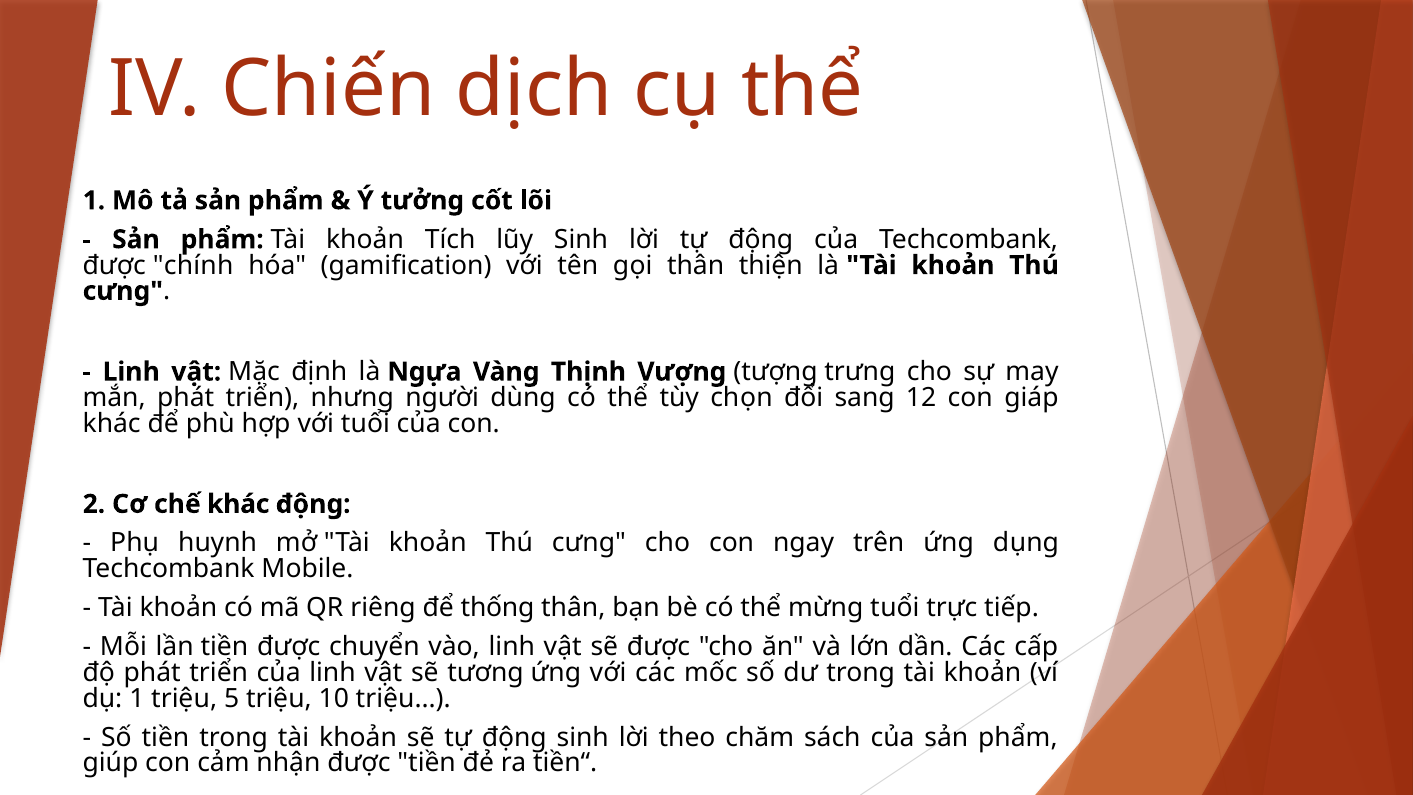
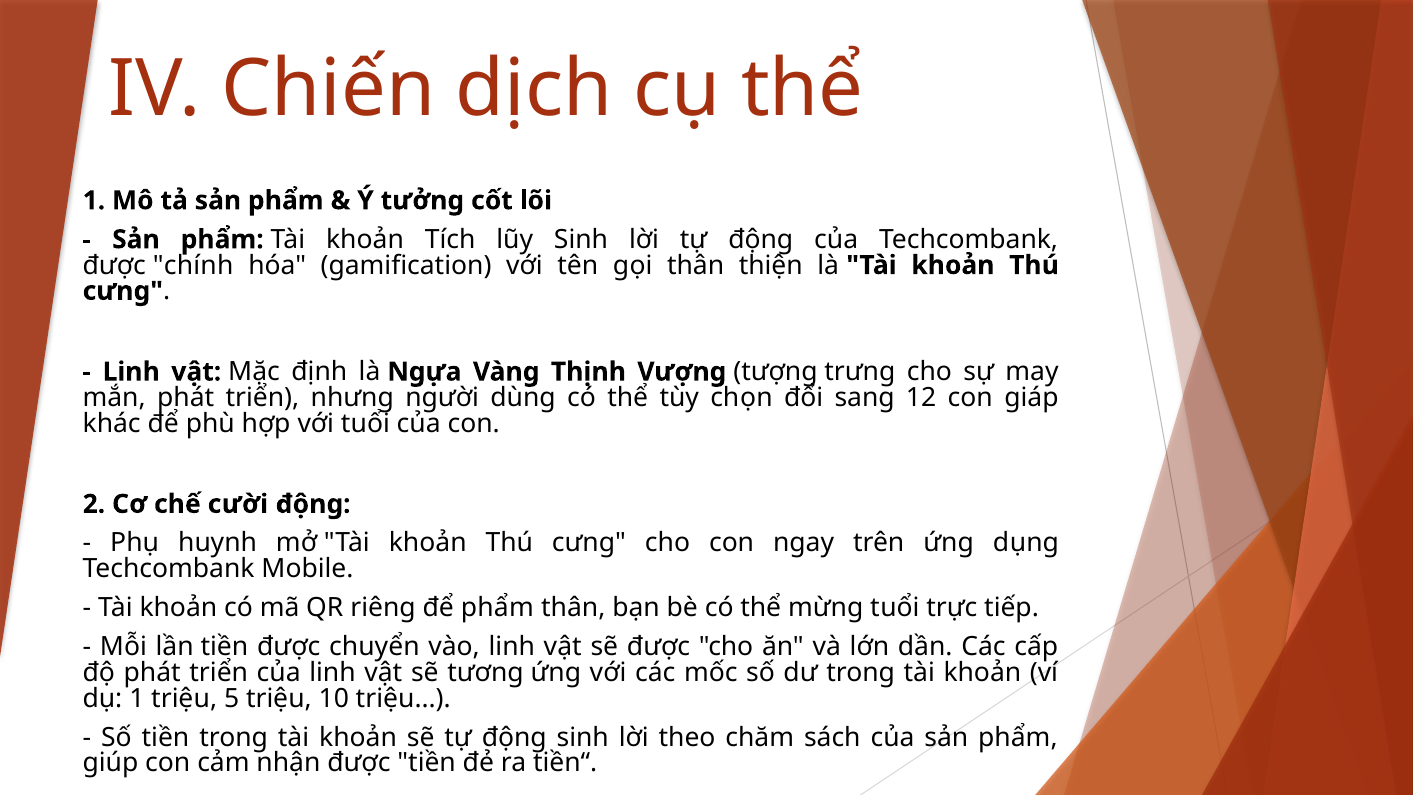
chế khác: khác -> cười (238, 504)
để thống: thống -> phẩm (497, 608)
